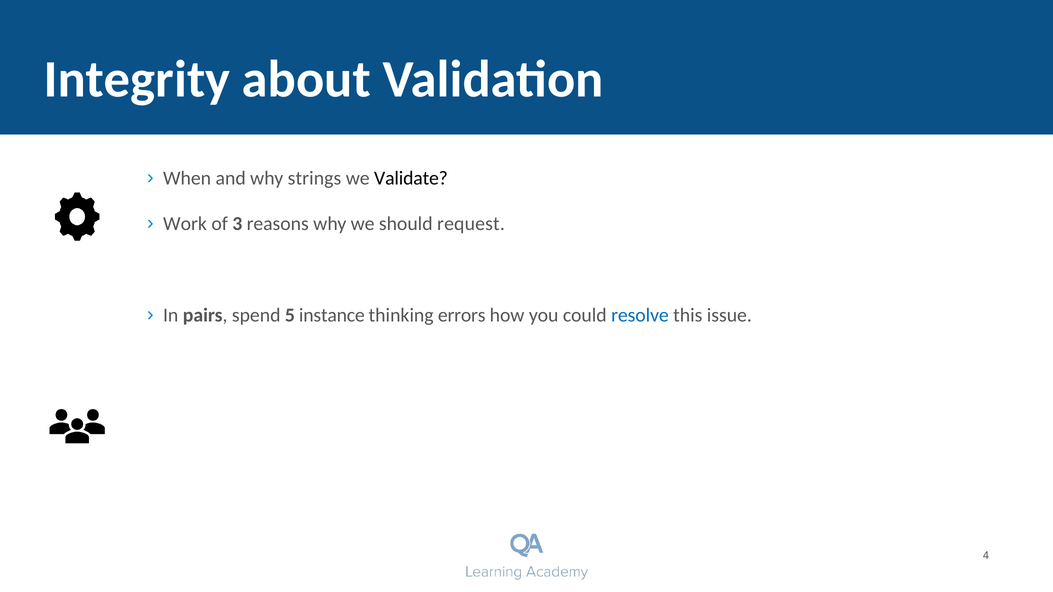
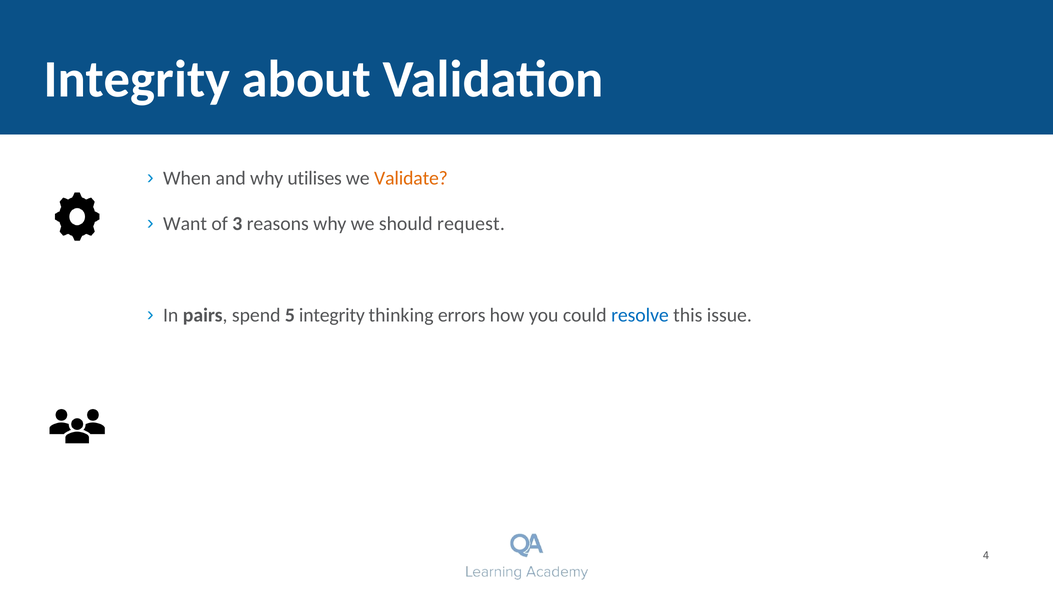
strings: strings -> utilises (315, 178)
Validate colour: black -> orange (411, 178)
Work: Work -> Want (185, 224)
5 instance: instance -> integrity (332, 315)
